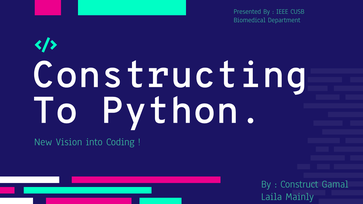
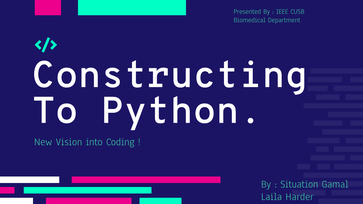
Construct: Construct -> Situation (299, 184)
Mainly: Mainly -> Harder (300, 197)
